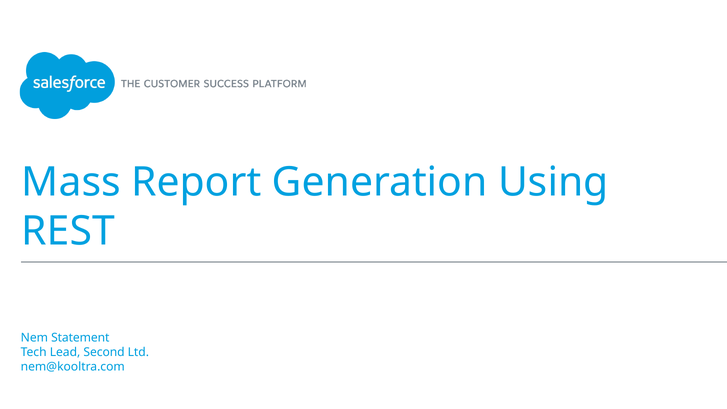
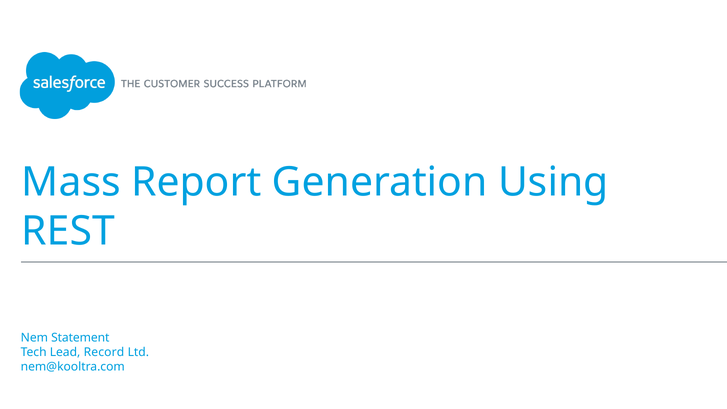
Second: Second -> Record (104, 352)
